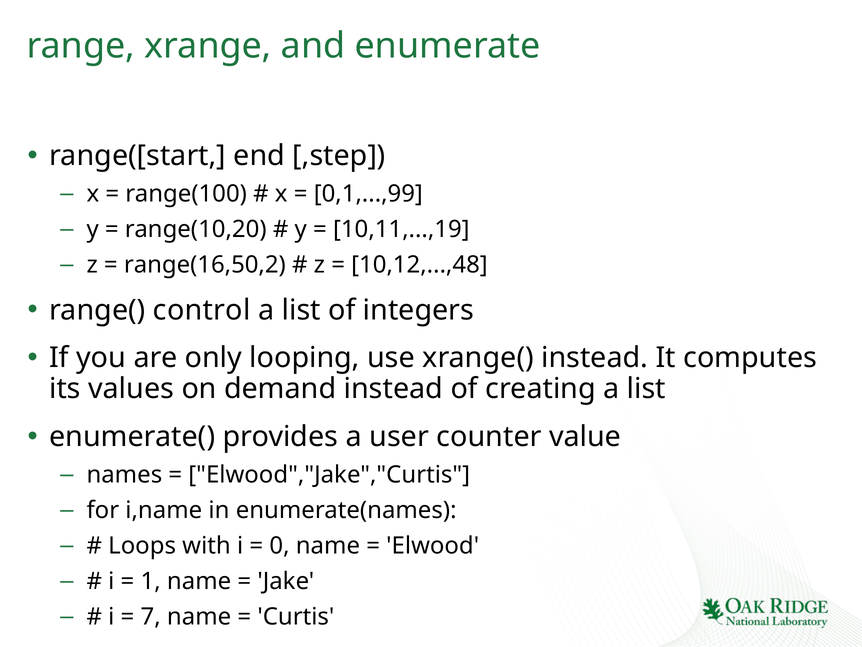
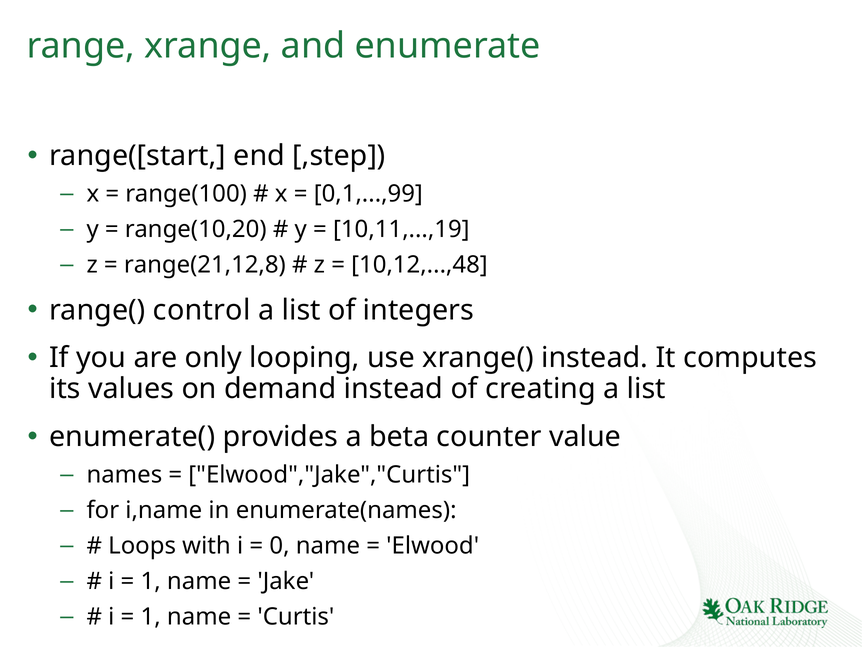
range(16,50,2: range(16,50,2 -> range(21,12,8 (205, 265)
user: user -> beta (399, 436)
7: 7 -> 1 (151, 616)
